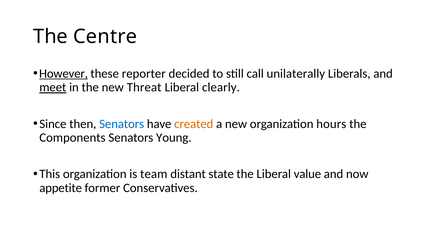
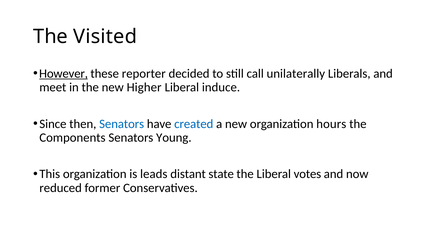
Centre: Centre -> Visited (105, 37)
meet underline: present -> none (53, 87)
Threat: Threat -> Higher (144, 87)
clearly: clearly -> induce (221, 87)
created colour: orange -> blue (194, 124)
team: team -> leads (154, 174)
value: value -> votes (307, 174)
appetite: appetite -> reduced (61, 188)
